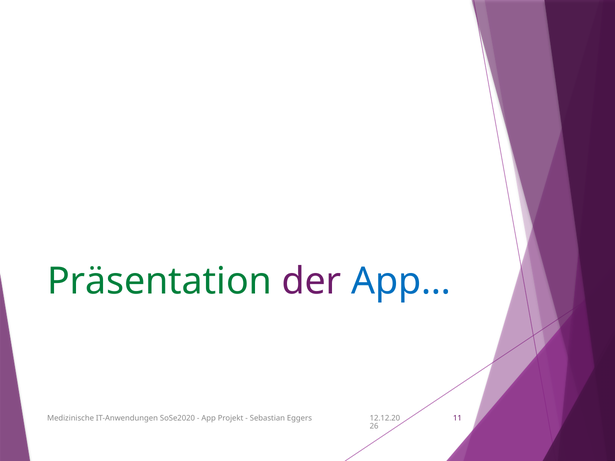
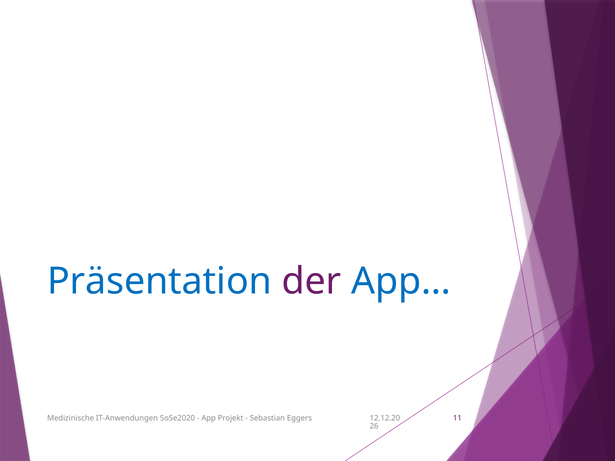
Präsentation colour: green -> blue (160, 282)
